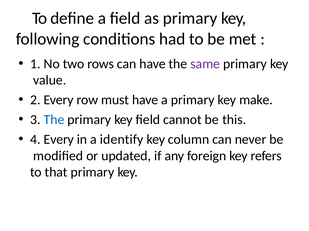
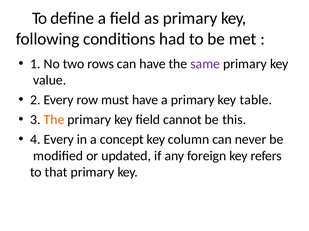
make: make -> table (256, 100)
The colour: blue -> orange (54, 120)
identify: identify -> concept (122, 140)
